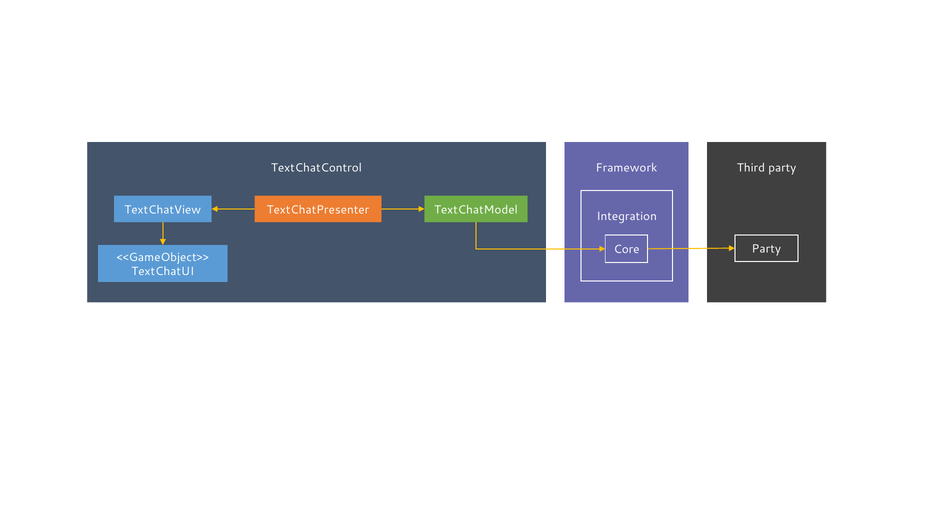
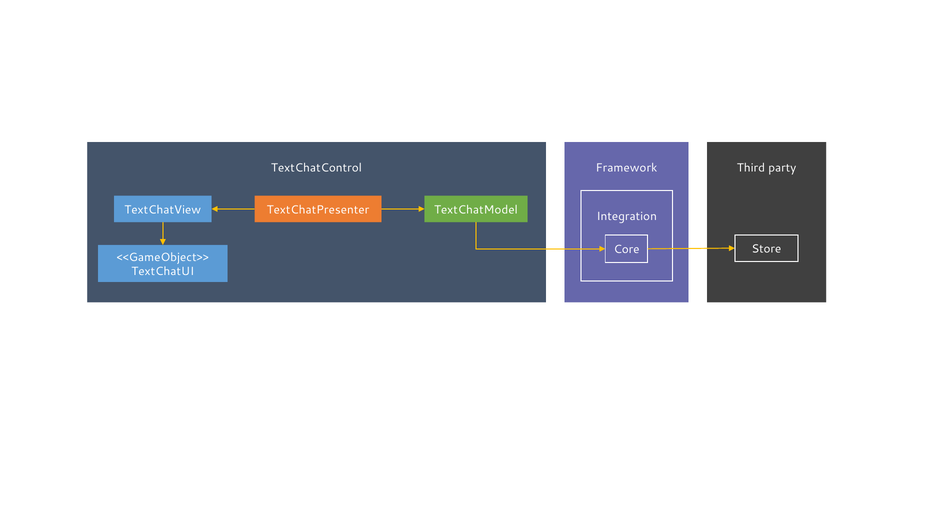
Party: Party -> Store (766, 249)
